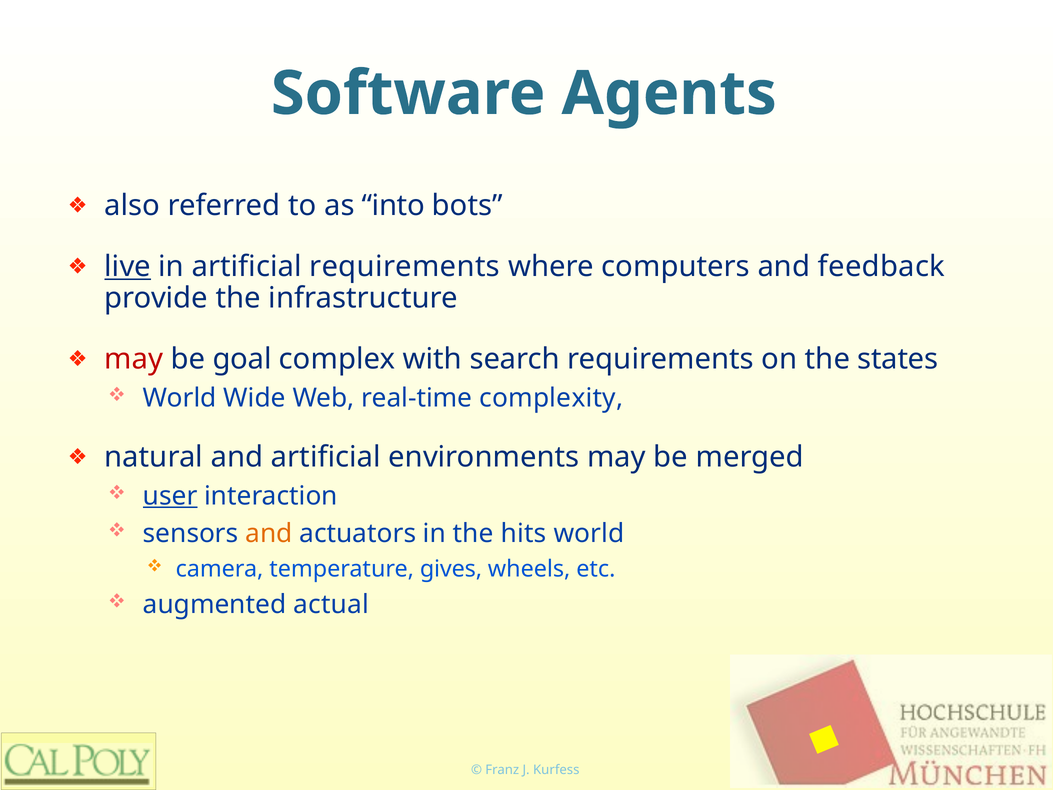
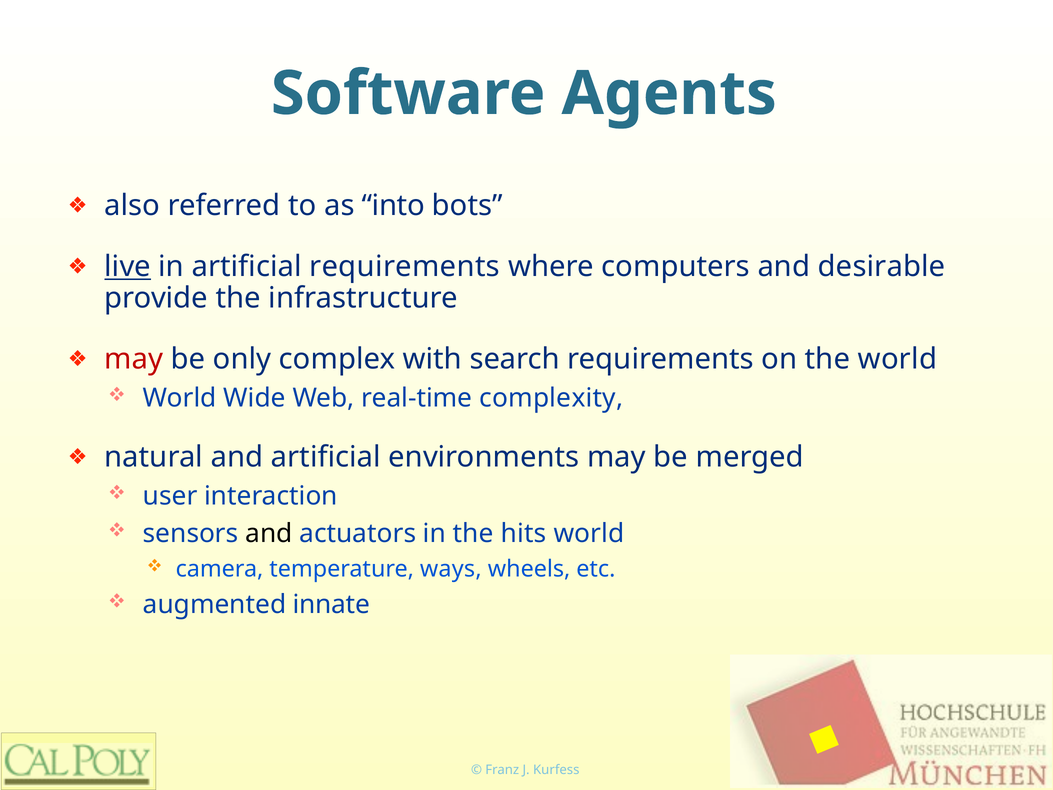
feedback: feedback -> desirable (882, 267)
goal: goal -> only (242, 359)
the states: states -> world (897, 359)
user underline: present -> none (170, 496)
and colour: orange -> black (269, 533)
gives: gives -> ways (451, 569)
actual: actual -> innate (331, 604)
